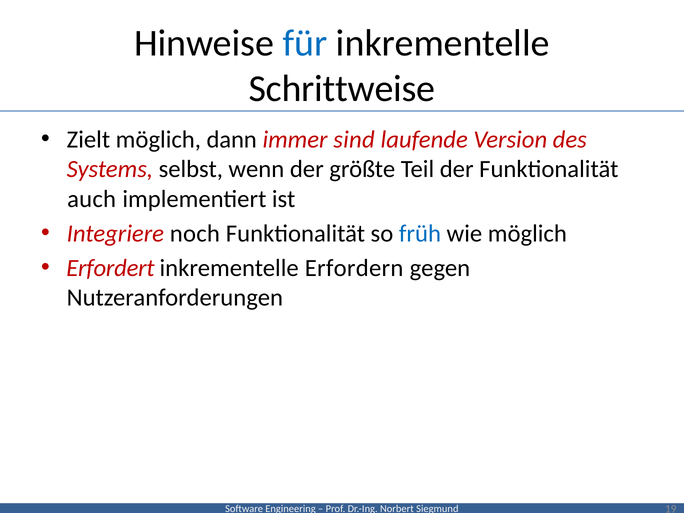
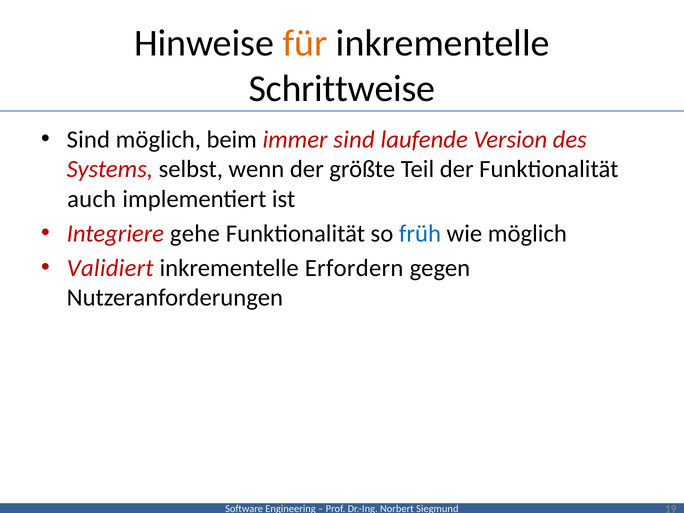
für colour: blue -> orange (305, 43)
Zielt: Zielt -> Sind (88, 140)
dann: dann -> beim (232, 140)
noch: noch -> gehe (195, 233)
Erfordert: Erfordert -> Validiert (110, 268)
